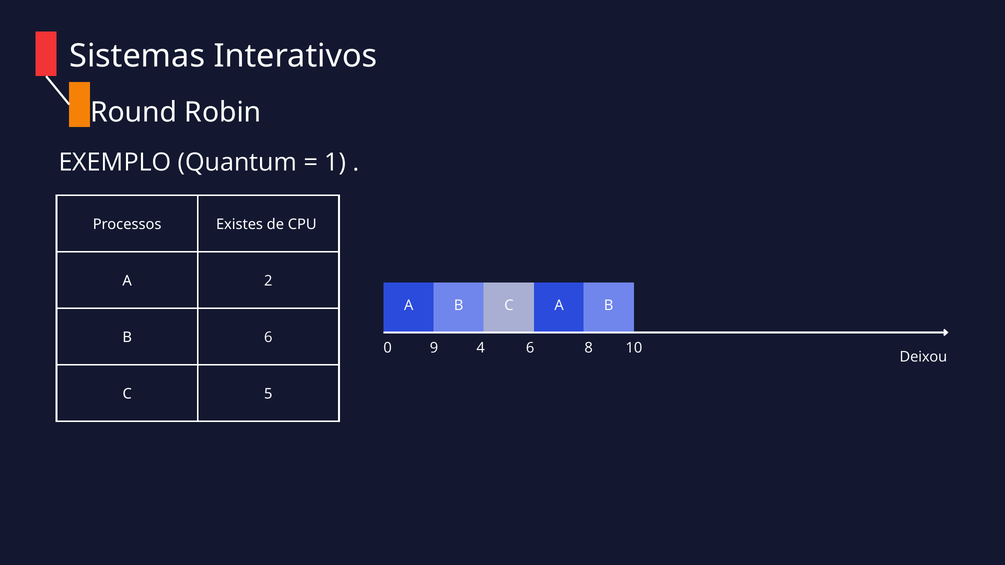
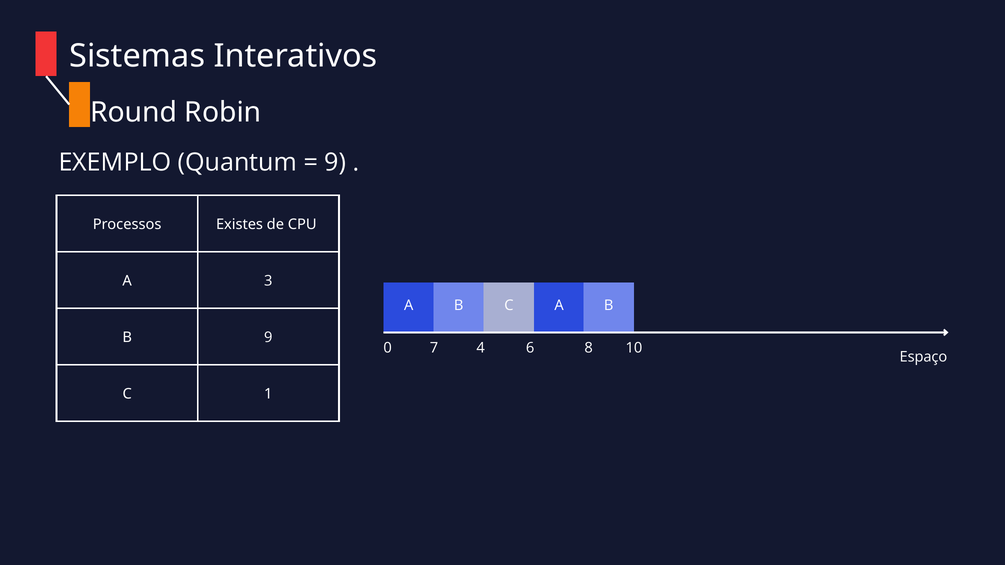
1: 1 -> 9 (335, 162)
2: 2 -> 3 (268, 281)
B 6: 6 -> 9 (268, 338)
9: 9 -> 7 (434, 348)
Deixou: Deixou -> Espaço (923, 357)
5: 5 -> 1 (268, 394)
